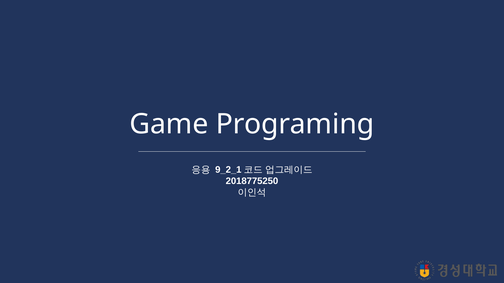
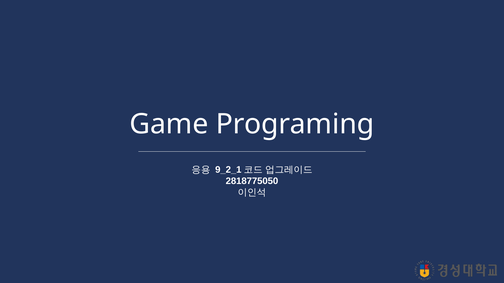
2018775250: 2018775250 -> 2818775050 (252, 181)
